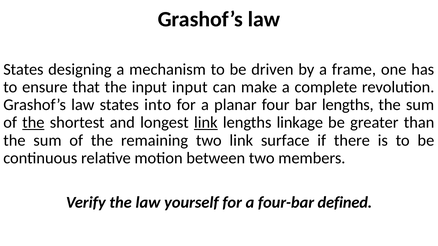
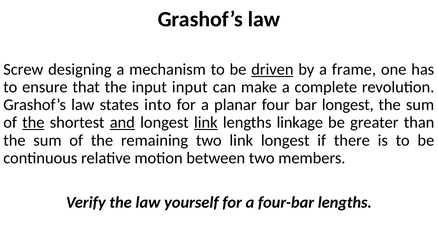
States: States -> Screw (23, 70)
driven underline: none -> present (272, 70)
bar lengths: lengths -> longest (348, 105)
and underline: none -> present (122, 123)
link surface: surface -> longest (285, 141)
four-bar defined: defined -> lengths (345, 203)
